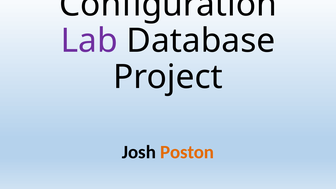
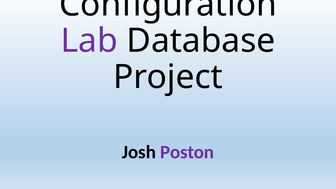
Poston colour: orange -> purple (187, 152)
